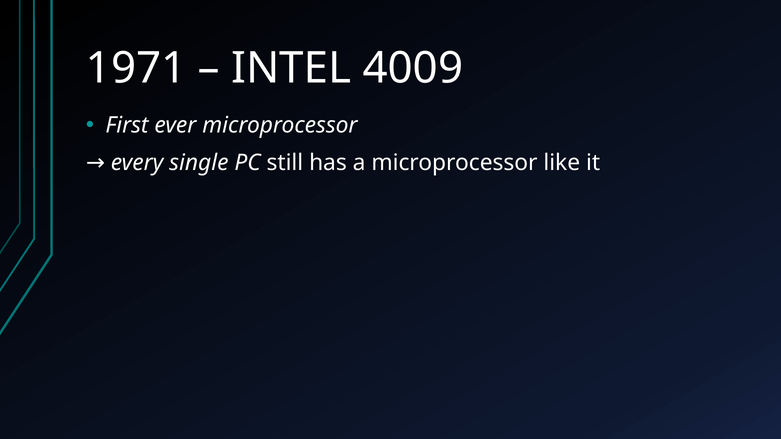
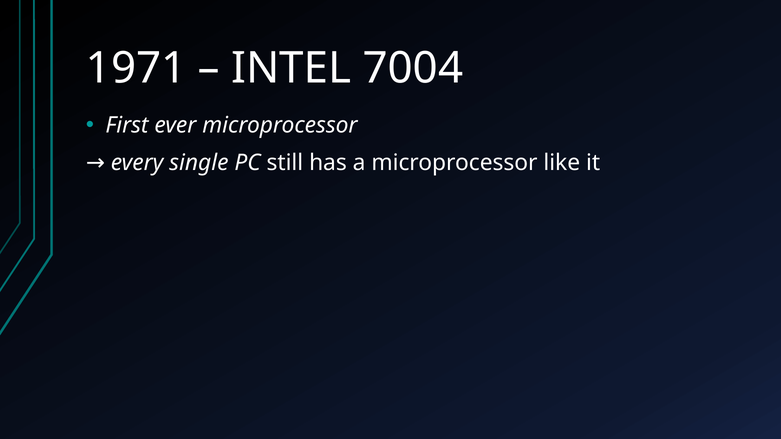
4009: 4009 -> 7004 (413, 68)
